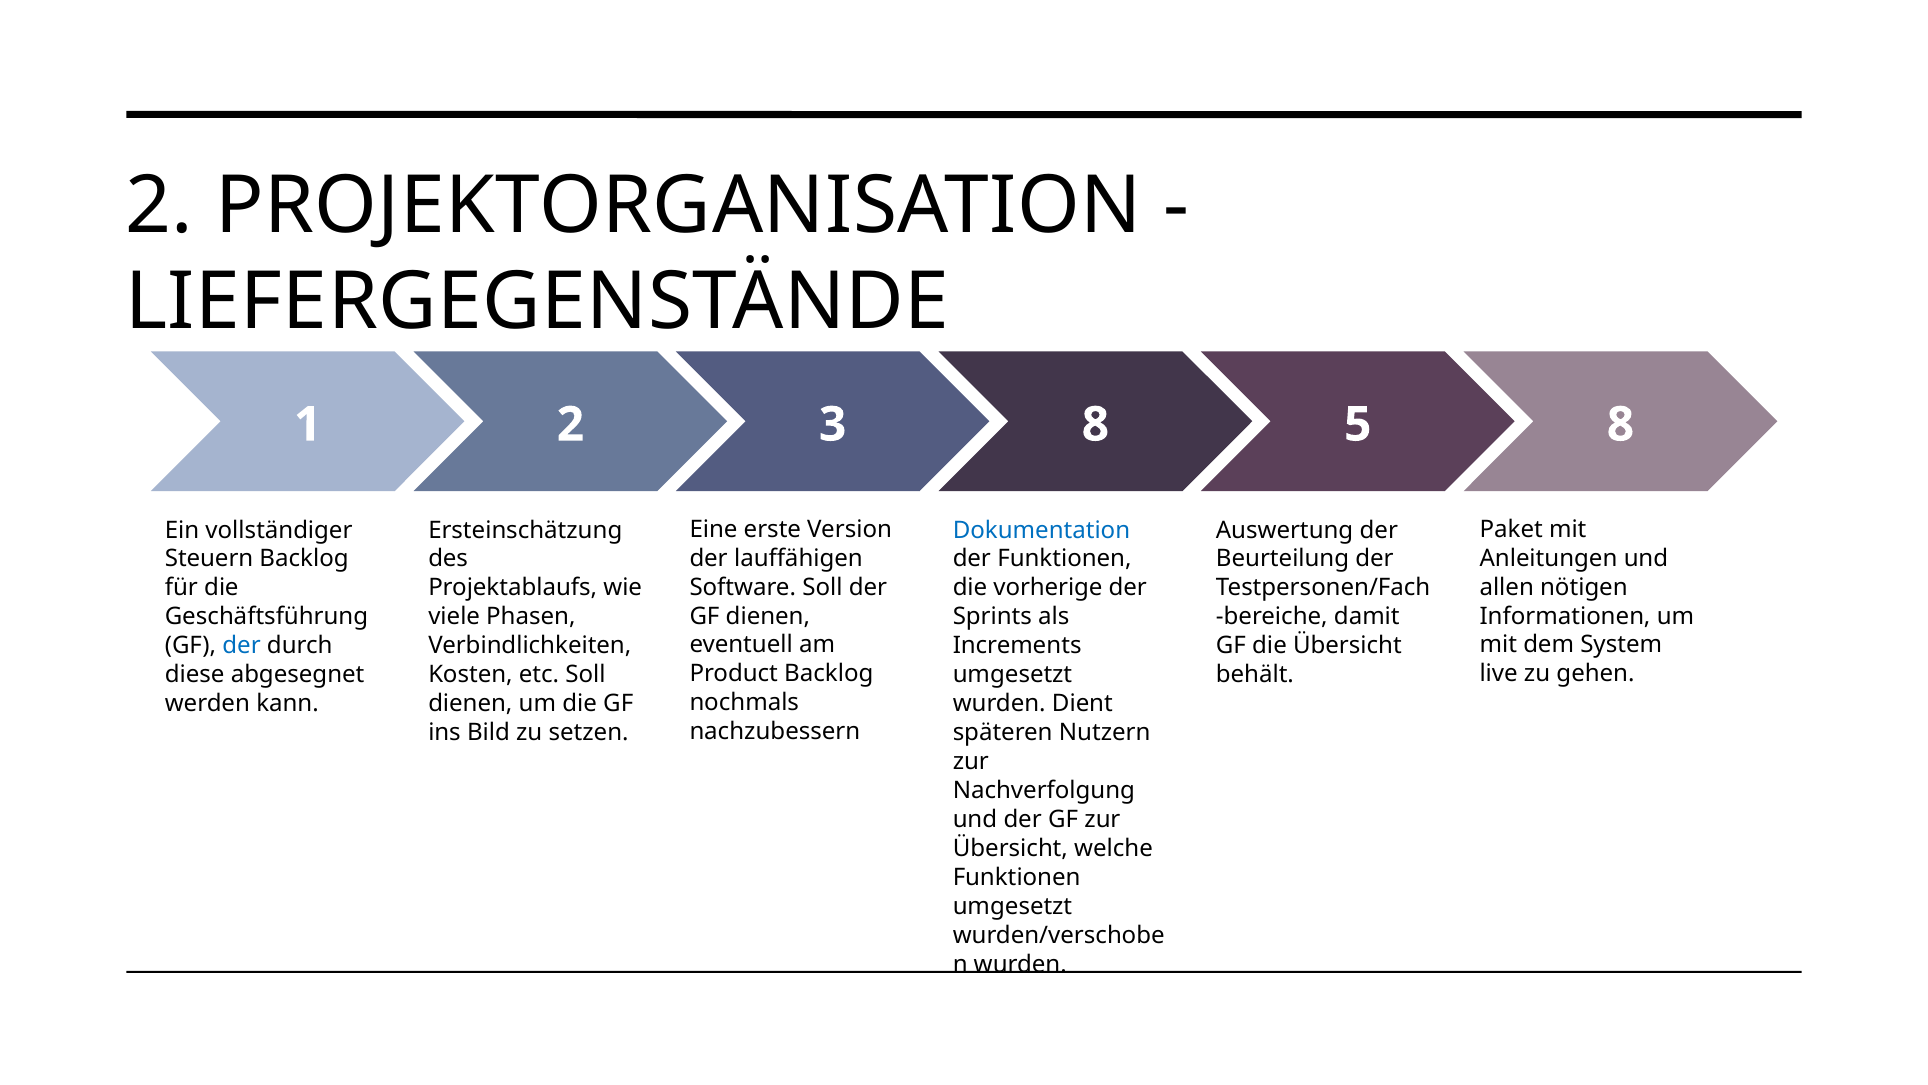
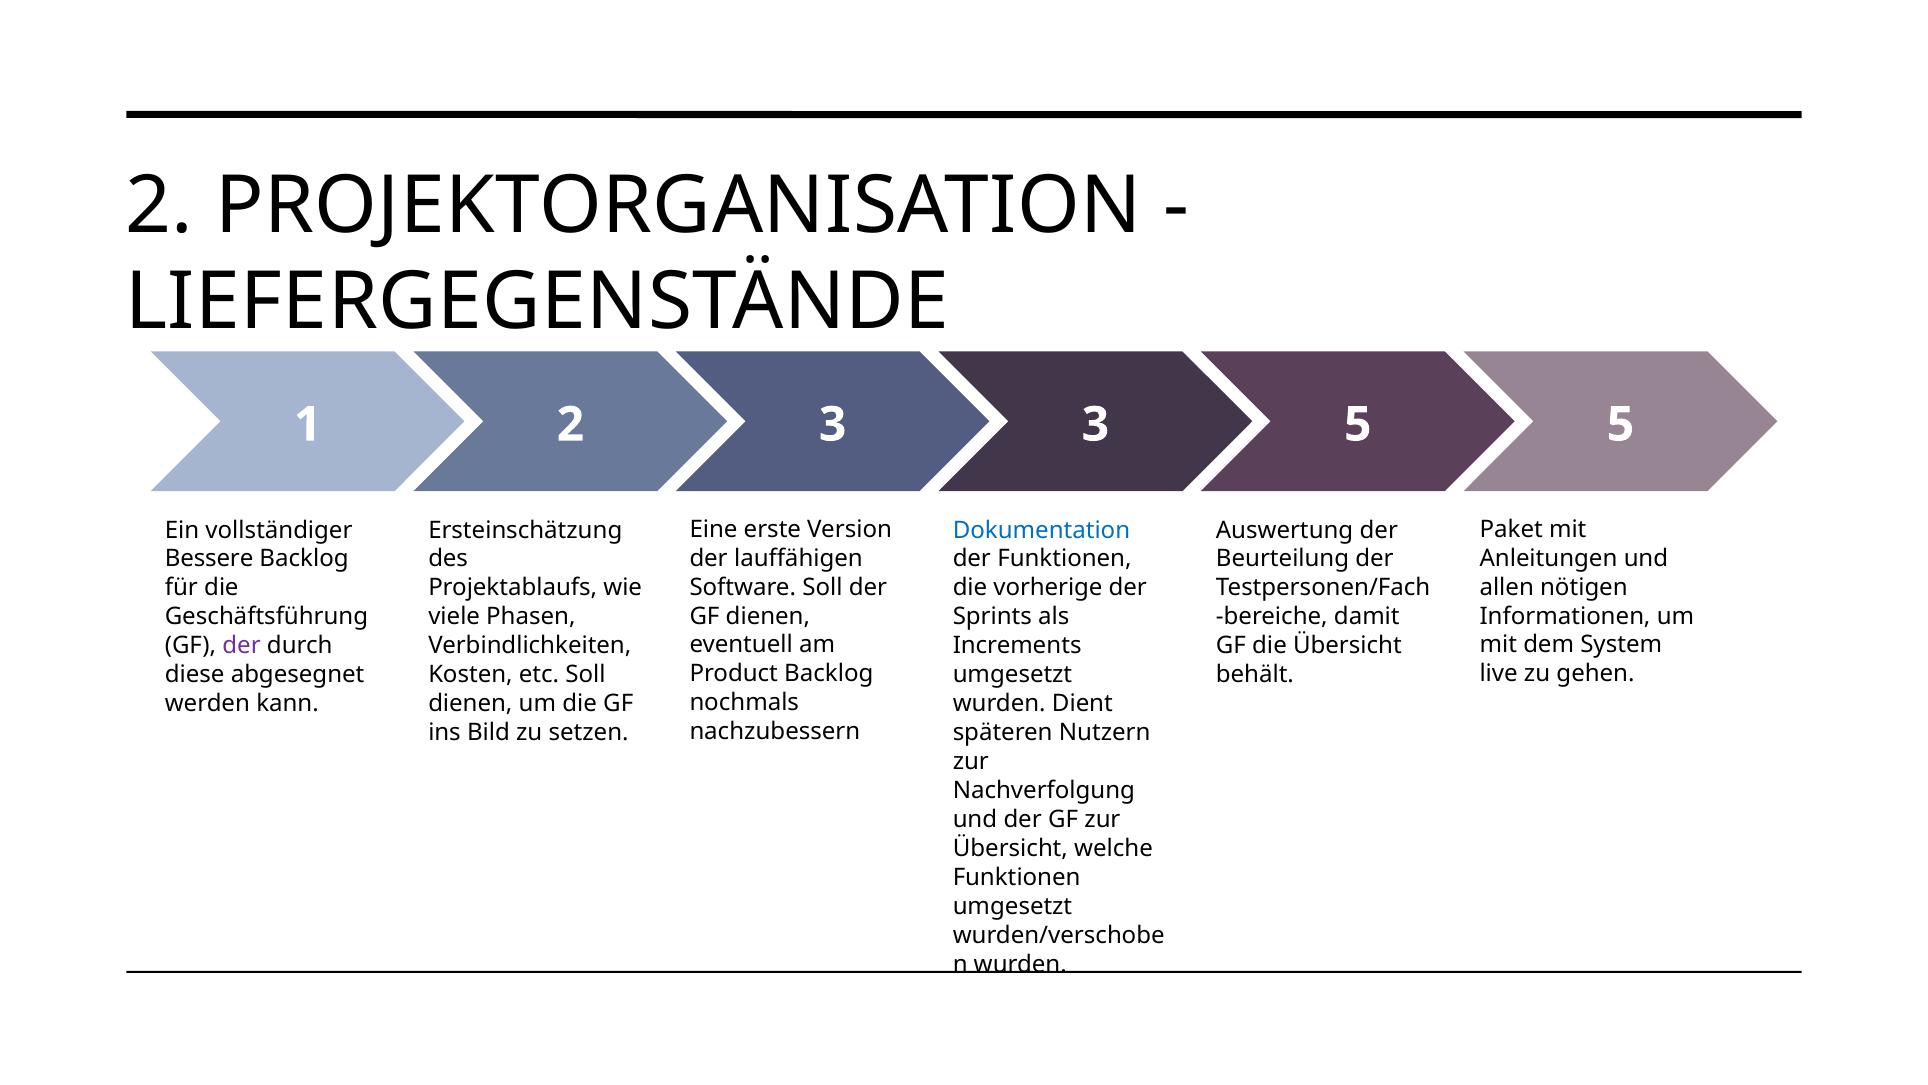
3 8: 8 -> 3 (1095, 424)
5 8: 8 -> 5 (1620, 424)
Steuern: Steuern -> Bessere (209, 559)
der colour: blue -> purple (242, 645)
